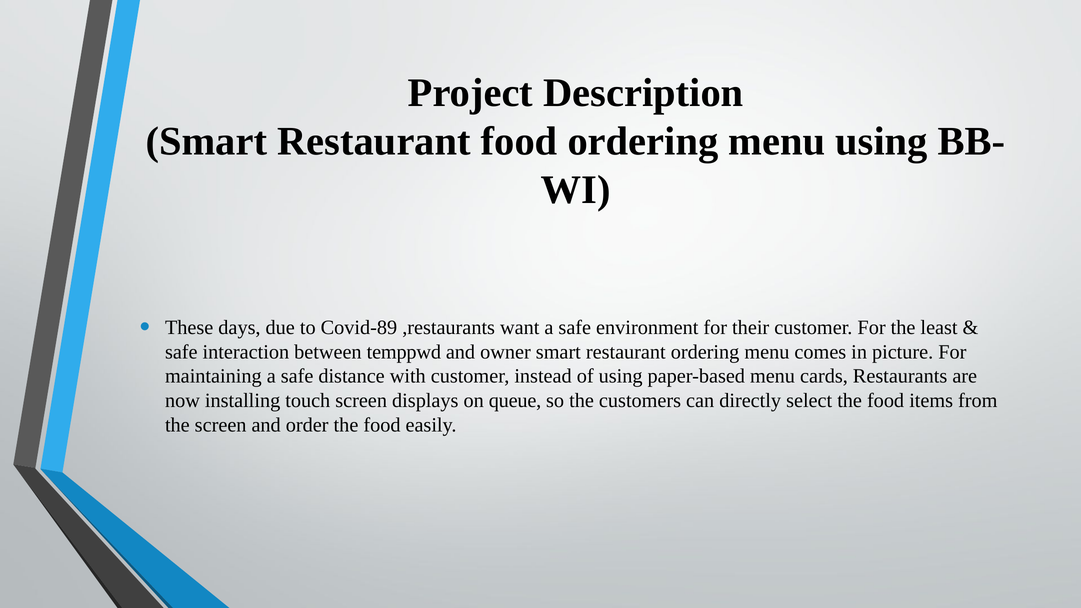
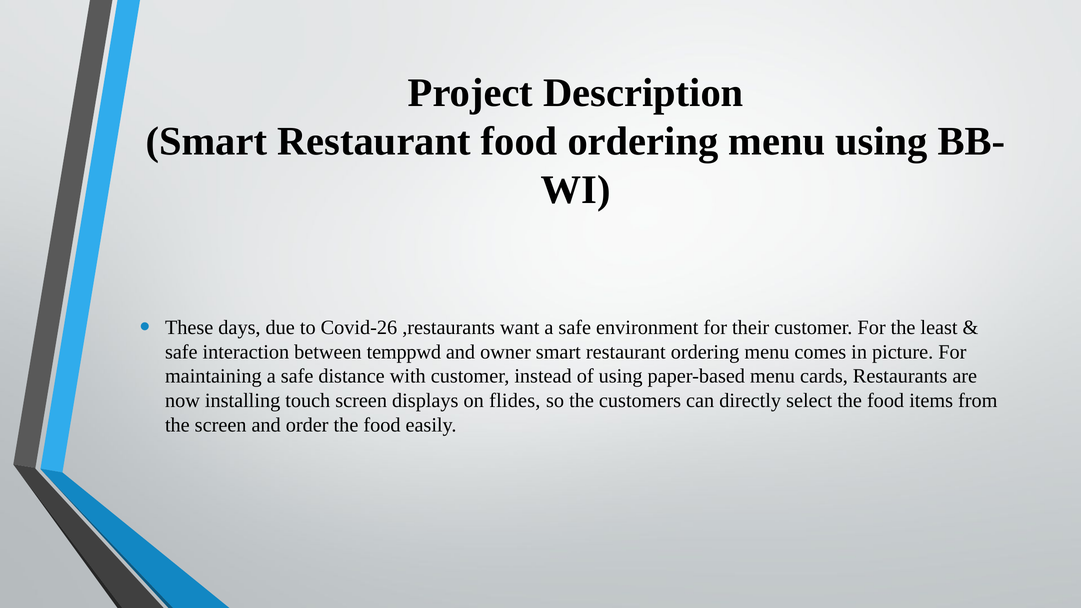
Covid-89: Covid-89 -> Covid-26 (359, 328)
queue: queue -> flides (515, 401)
